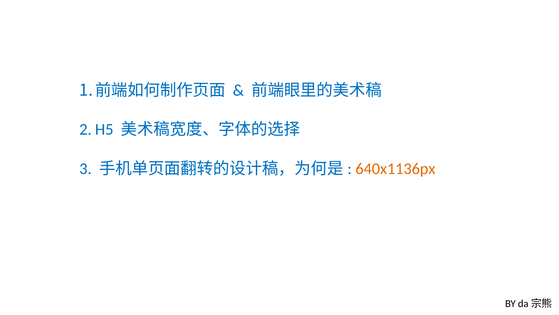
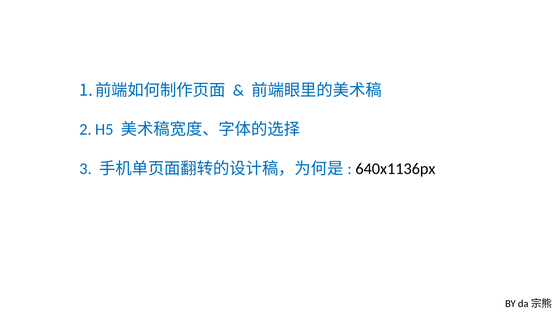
640x1136px colour: orange -> black (395, 168)
